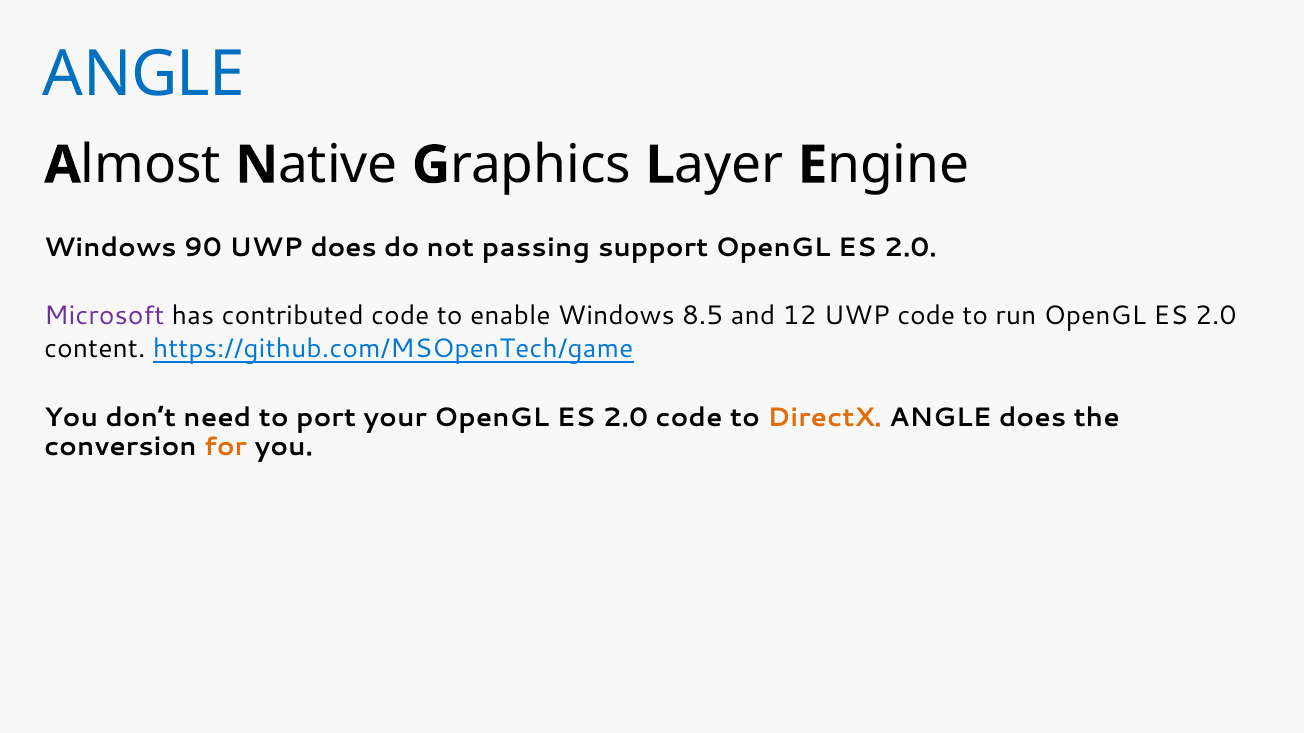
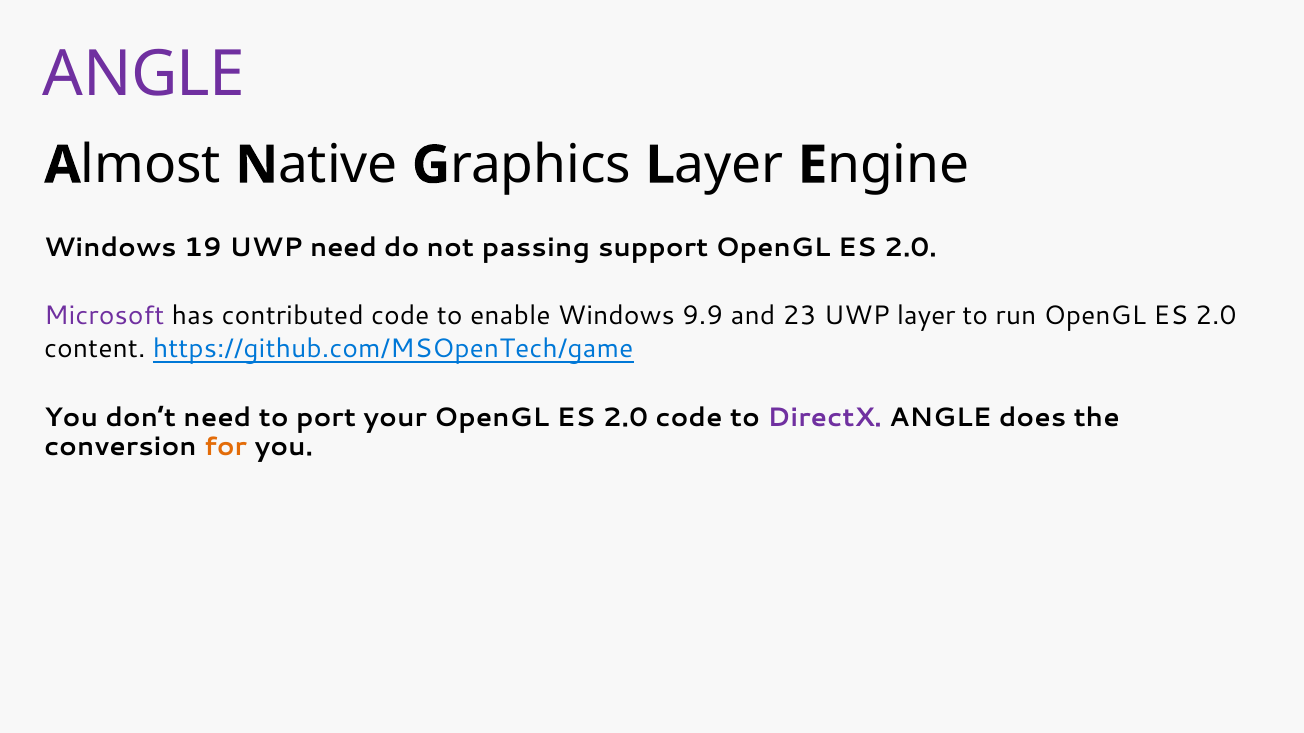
ANGLE colour: blue -> purple (144, 75)
90: 90 -> 19 (203, 248)
UWP does: does -> need (344, 248)
8.5: 8.5 -> 9.9 (703, 316)
12: 12 -> 23 (800, 316)
UWP code: code -> layer (926, 316)
DirectX colour: orange -> purple (825, 418)
